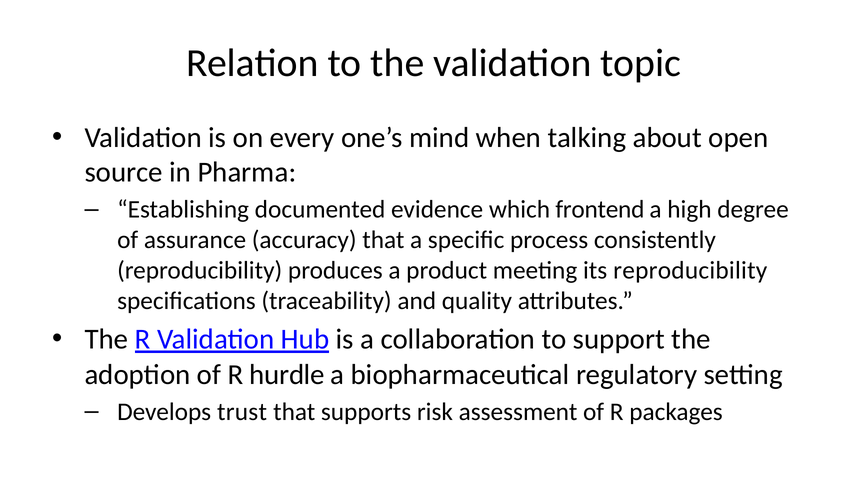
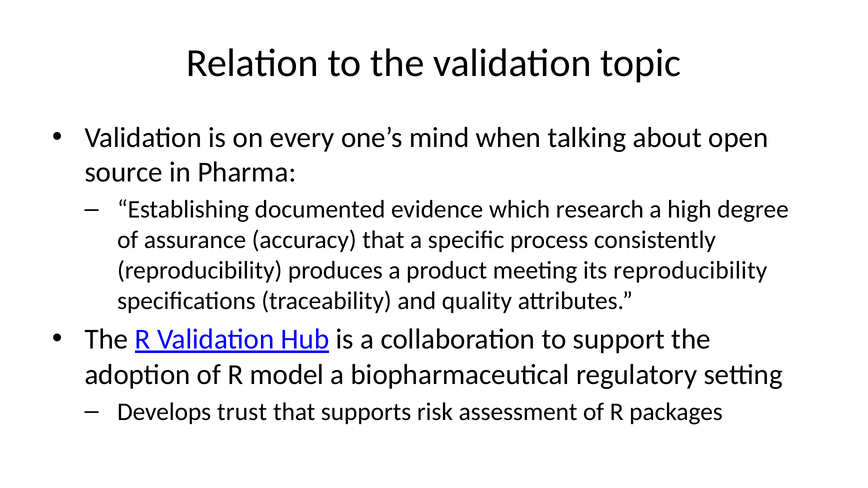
frontend: frontend -> research (600, 210)
hurdle: hurdle -> model (287, 375)
